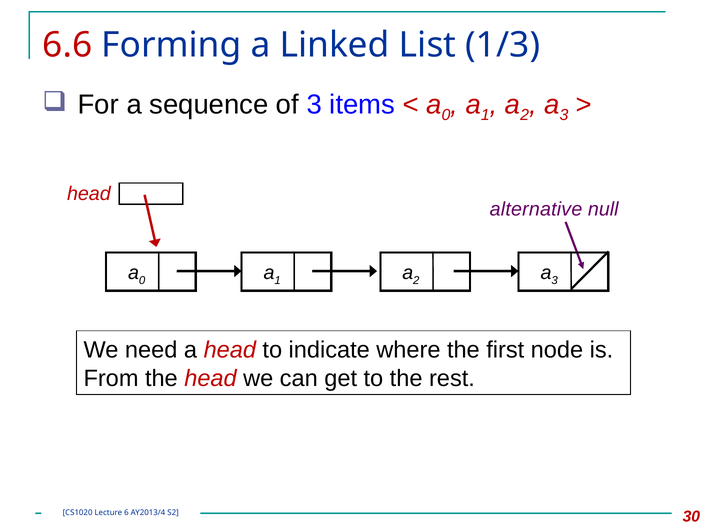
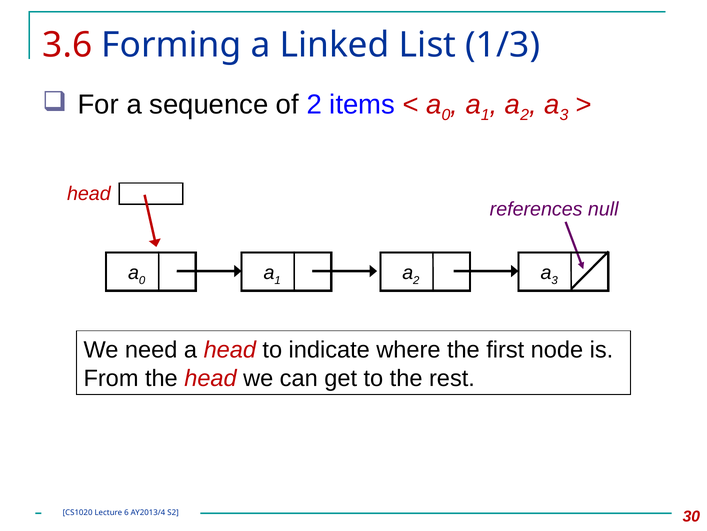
6.6: 6.6 -> 3.6 (67, 45)
of 3: 3 -> 2 (314, 104)
alternative: alternative -> references (536, 209)
